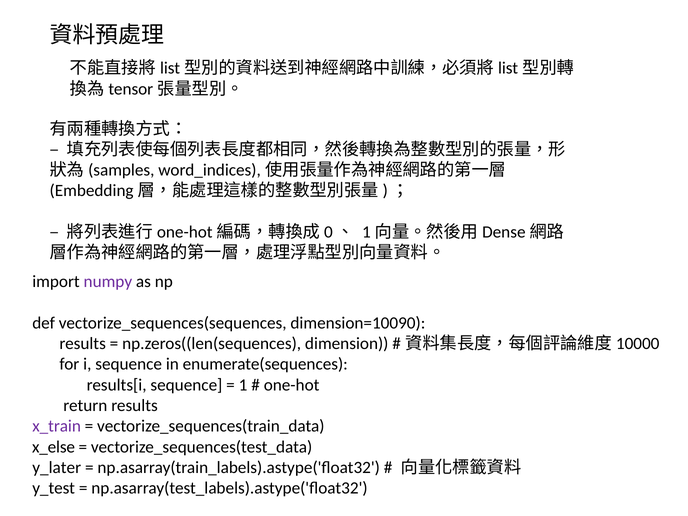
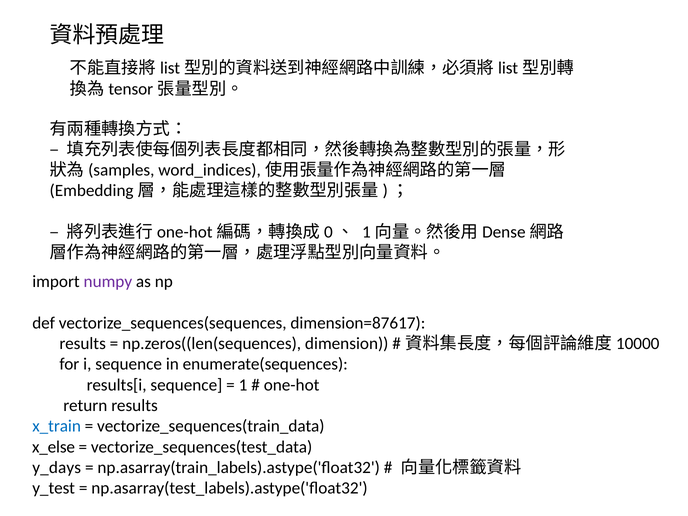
dimension=10090: dimension=10090 -> dimension=87617 (358, 323)
x_train colour: purple -> blue (57, 426)
y_later: y_later -> y_days (57, 467)
